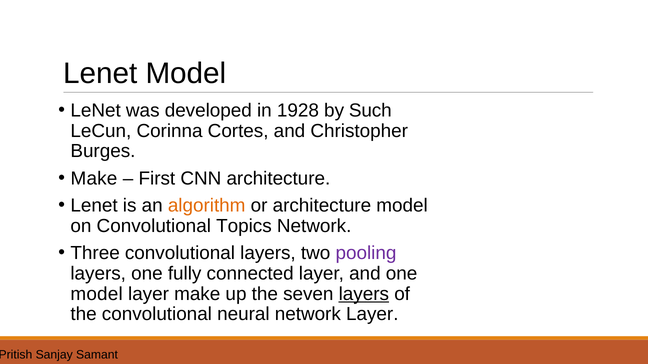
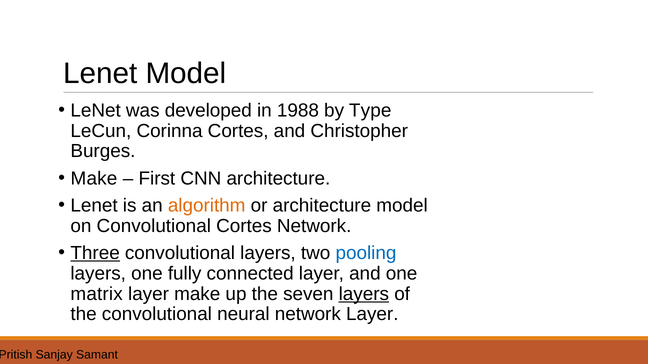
1928: 1928 -> 1988 (298, 111)
Such: Such -> Type (370, 111)
Convolutional Topics: Topics -> Cortes (244, 226)
Three underline: none -> present (95, 253)
pooling colour: purple -> blue (366, 253)
model: model -> matrix (97, 294)
